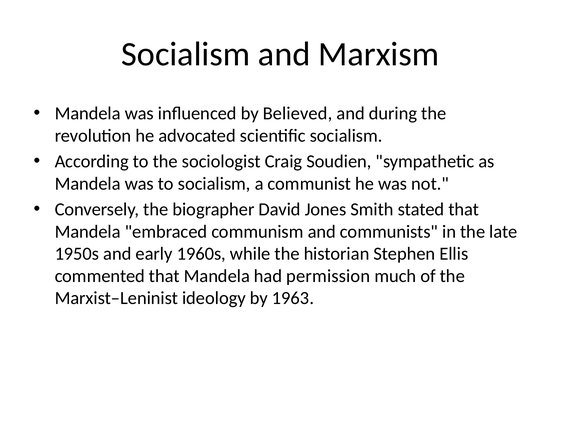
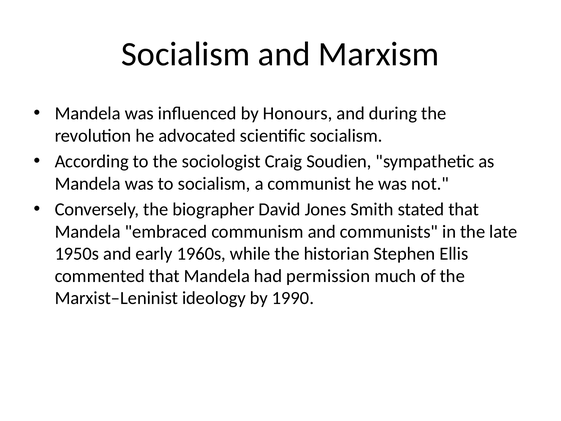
Believed: Believed -> Honours (298, 113)
1963: 1963 -> 1990 (293, 298)
